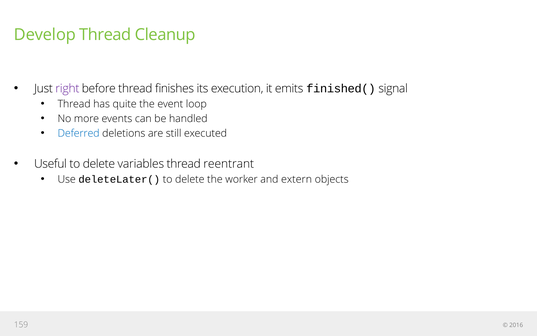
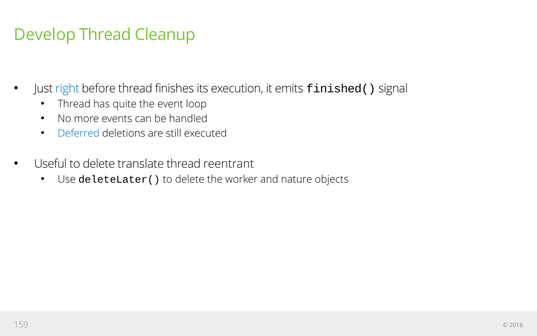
right colour: purple -> blue (67, 88)
variables: variables -> translate (141, 164)
extern: extern -> nature (297, 179)
